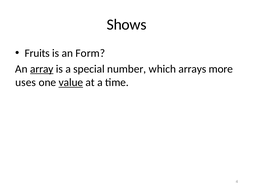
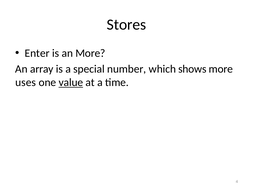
Shows: Shows -> Stores (127, 24)
Fruits: Fruits -> Enter (37, 53)
an Form: Form -> More (90, 53)
array underline: present -> none (42, 69)
arrays: arrays -> shows (192, 69)
